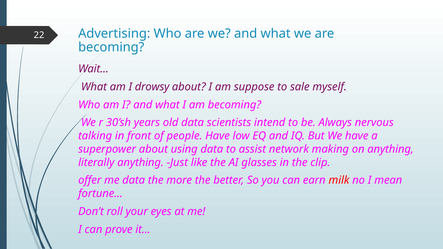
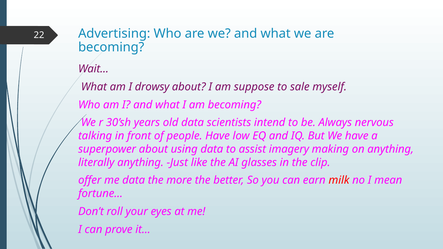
network: network -> imagery (289, 149)
